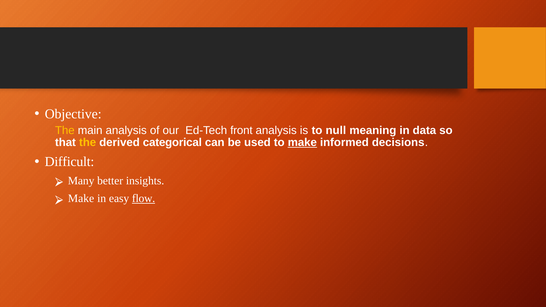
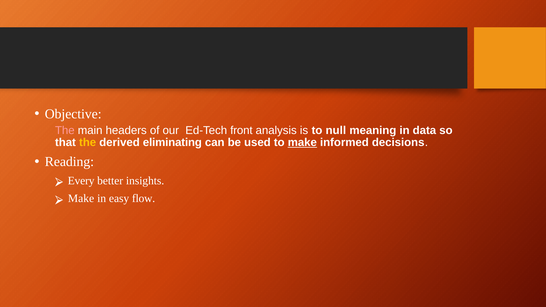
The colour: yellow -> pink (65, 130)
main analysis: analysis -> headers (126, 130)
categorical: categorical -> eliminating (172, 143)
Difficult: Difficult -> Reading (69, 162)
Many: Many -> Every (81, 181)
flow underline: present -> none (144, 199)
